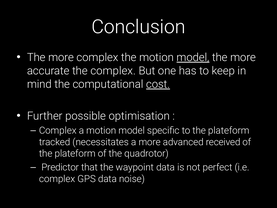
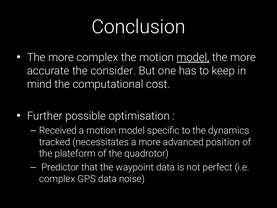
the complex: complex -> consider (113, 71)
cost underline: present -> none (158, 84)
Complex: Complex -> Received (58, 130)
to the plateform: plateform -> dynamics (229, 130)
received: received -> position (223, 142)
